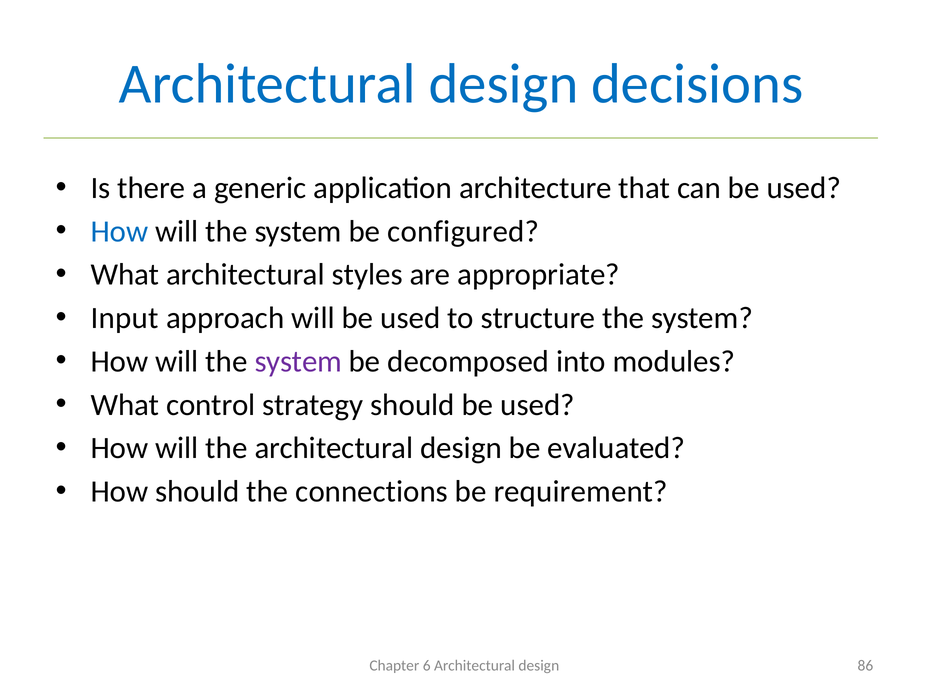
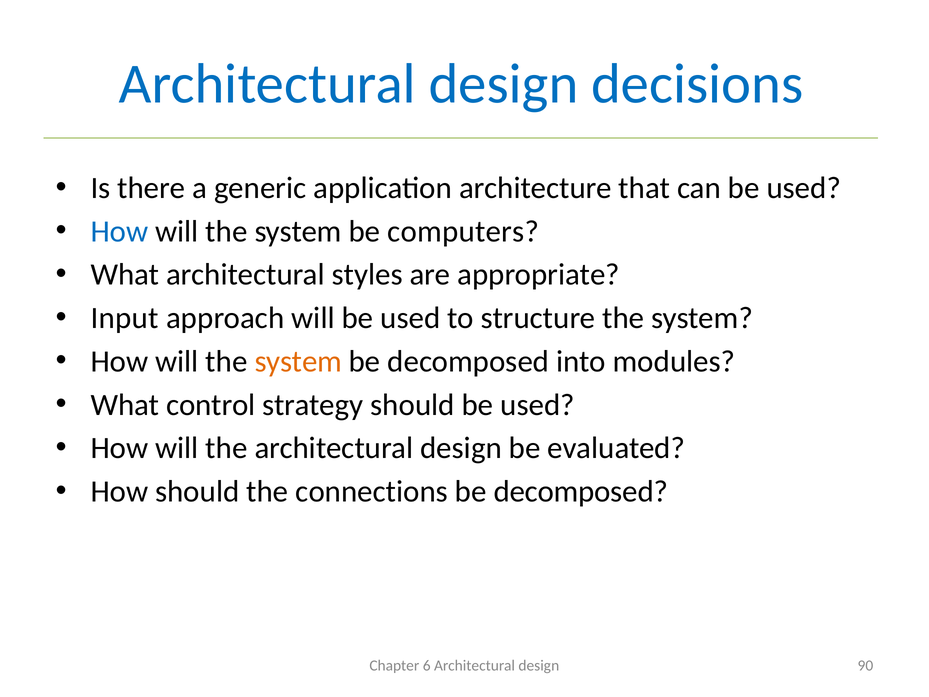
configured: configured -> computers (463, 231)
system colour: purple -> orange (298, 361)
requirement: requirement -> decomposed (581, 491)
86: 86 -> 90 (865, 665)
